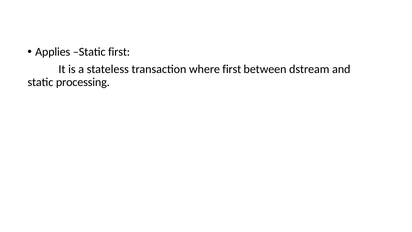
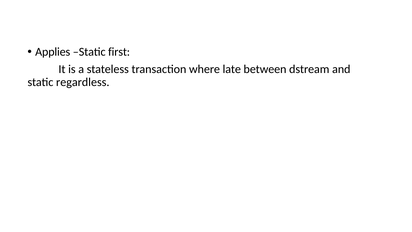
where first: first -> late (232, 69)
processing: processing -> regardless (83, 82)
